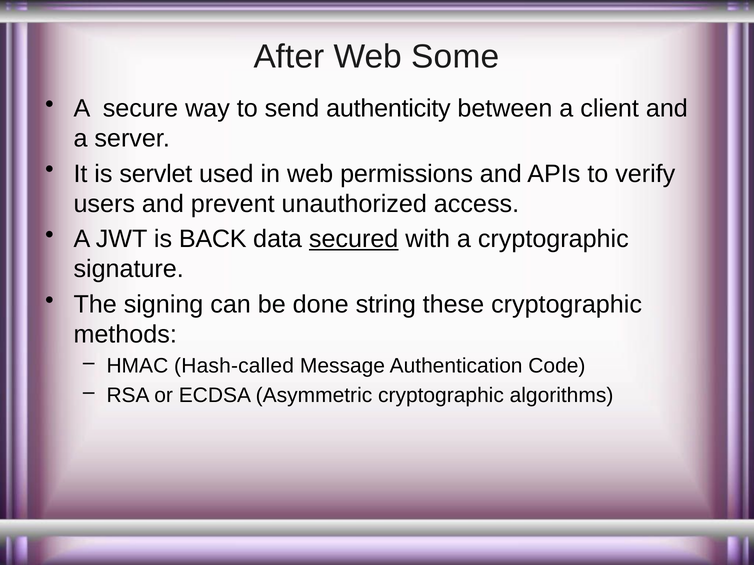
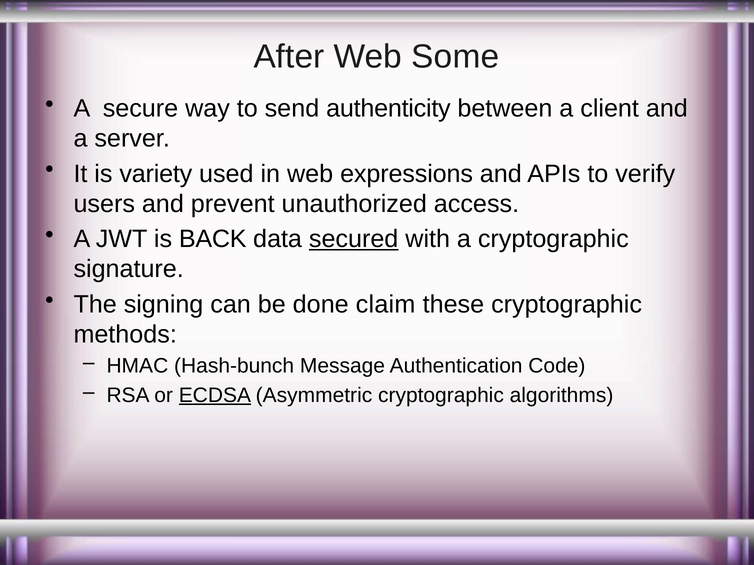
servlet: servlet -> variety (156, 174)
permissions: permissions -> expressions (407, 174)
string: string -> claim (386, 305)
Hash-called: Hash-called -> Hash-bunch (234, 366)
ECDSA underline: none -> present (215, 396)
